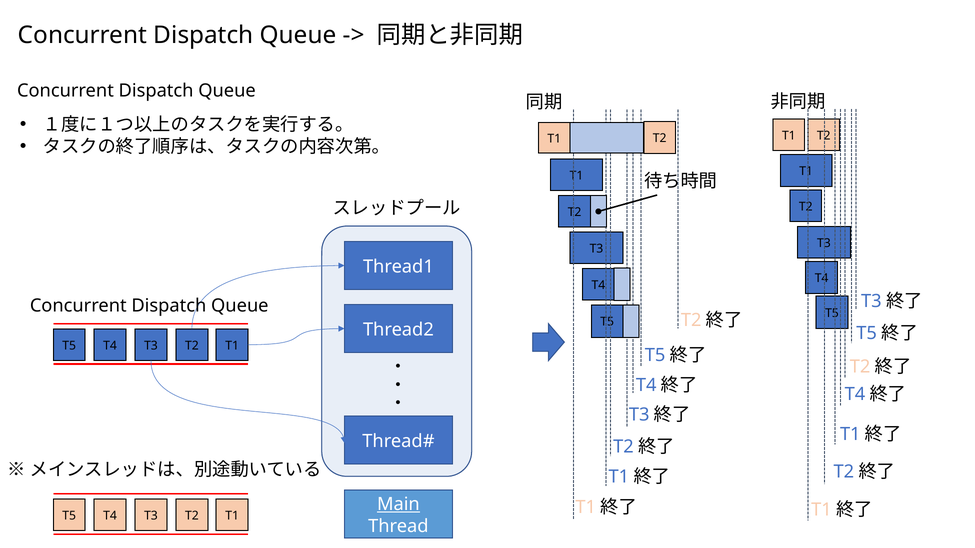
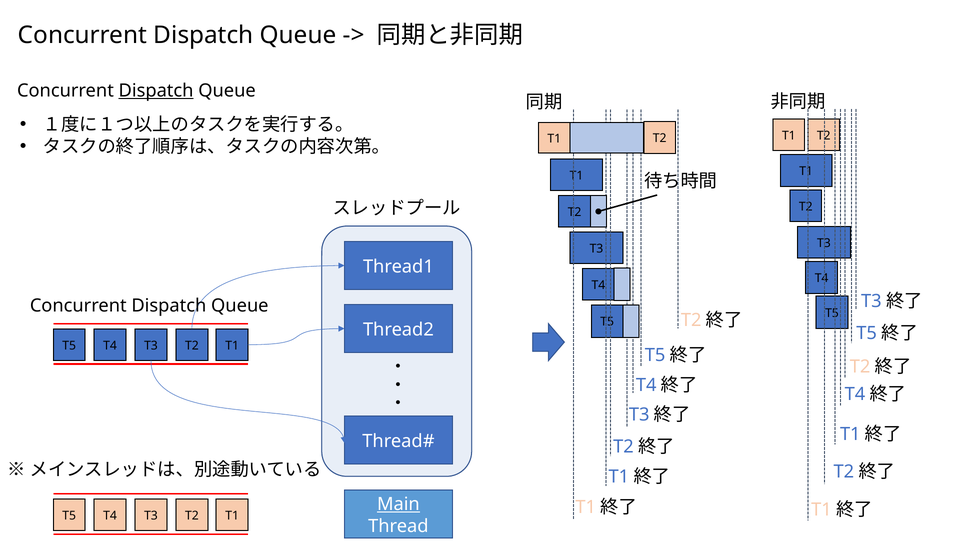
Dispatch underline: none -> present (156, 91)
